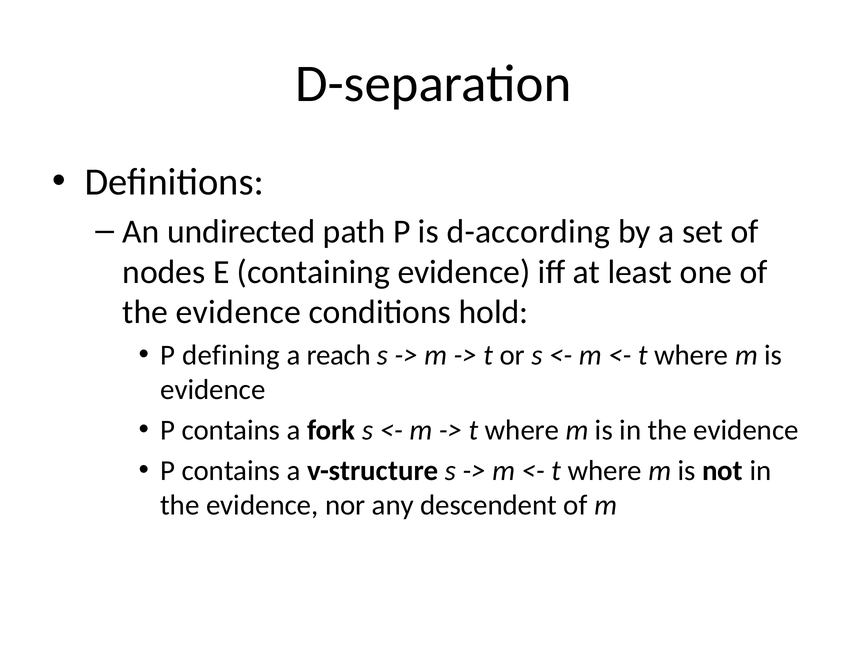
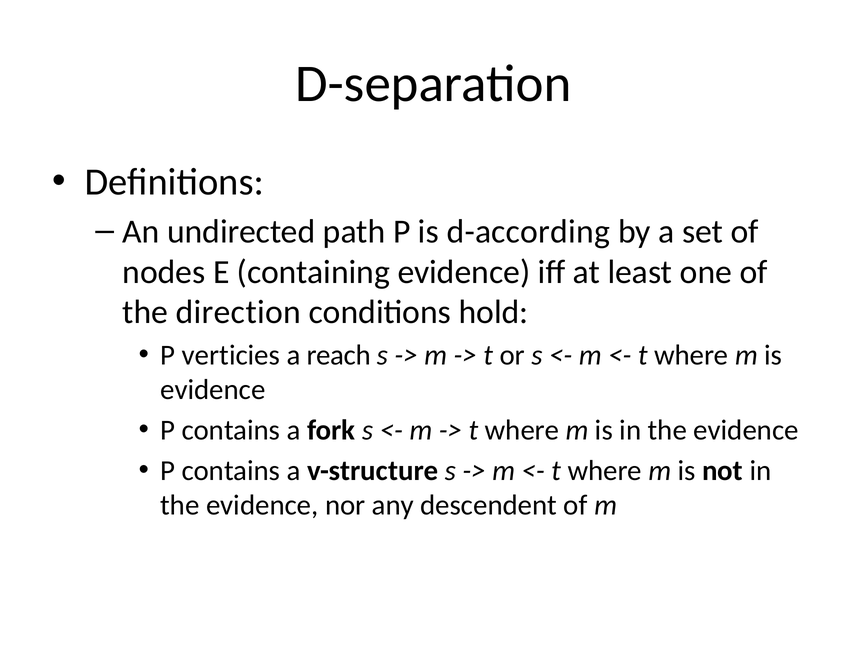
evidence: evidence -> direction (238, 312)
defining: defining -> verticies (231, 355)
